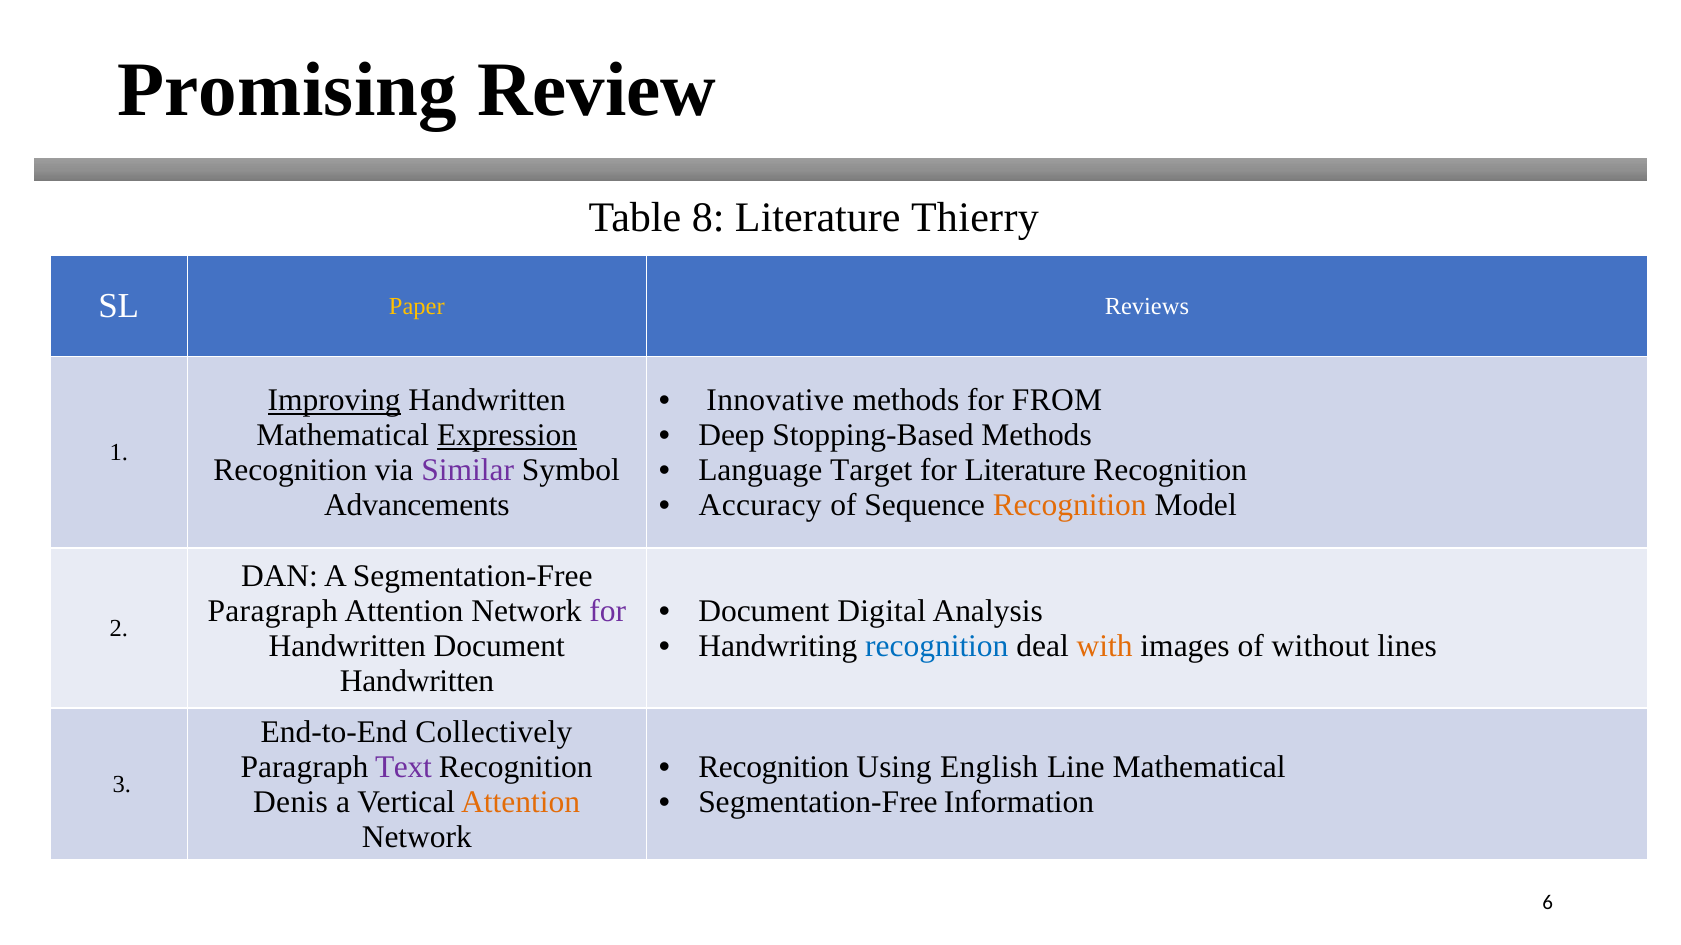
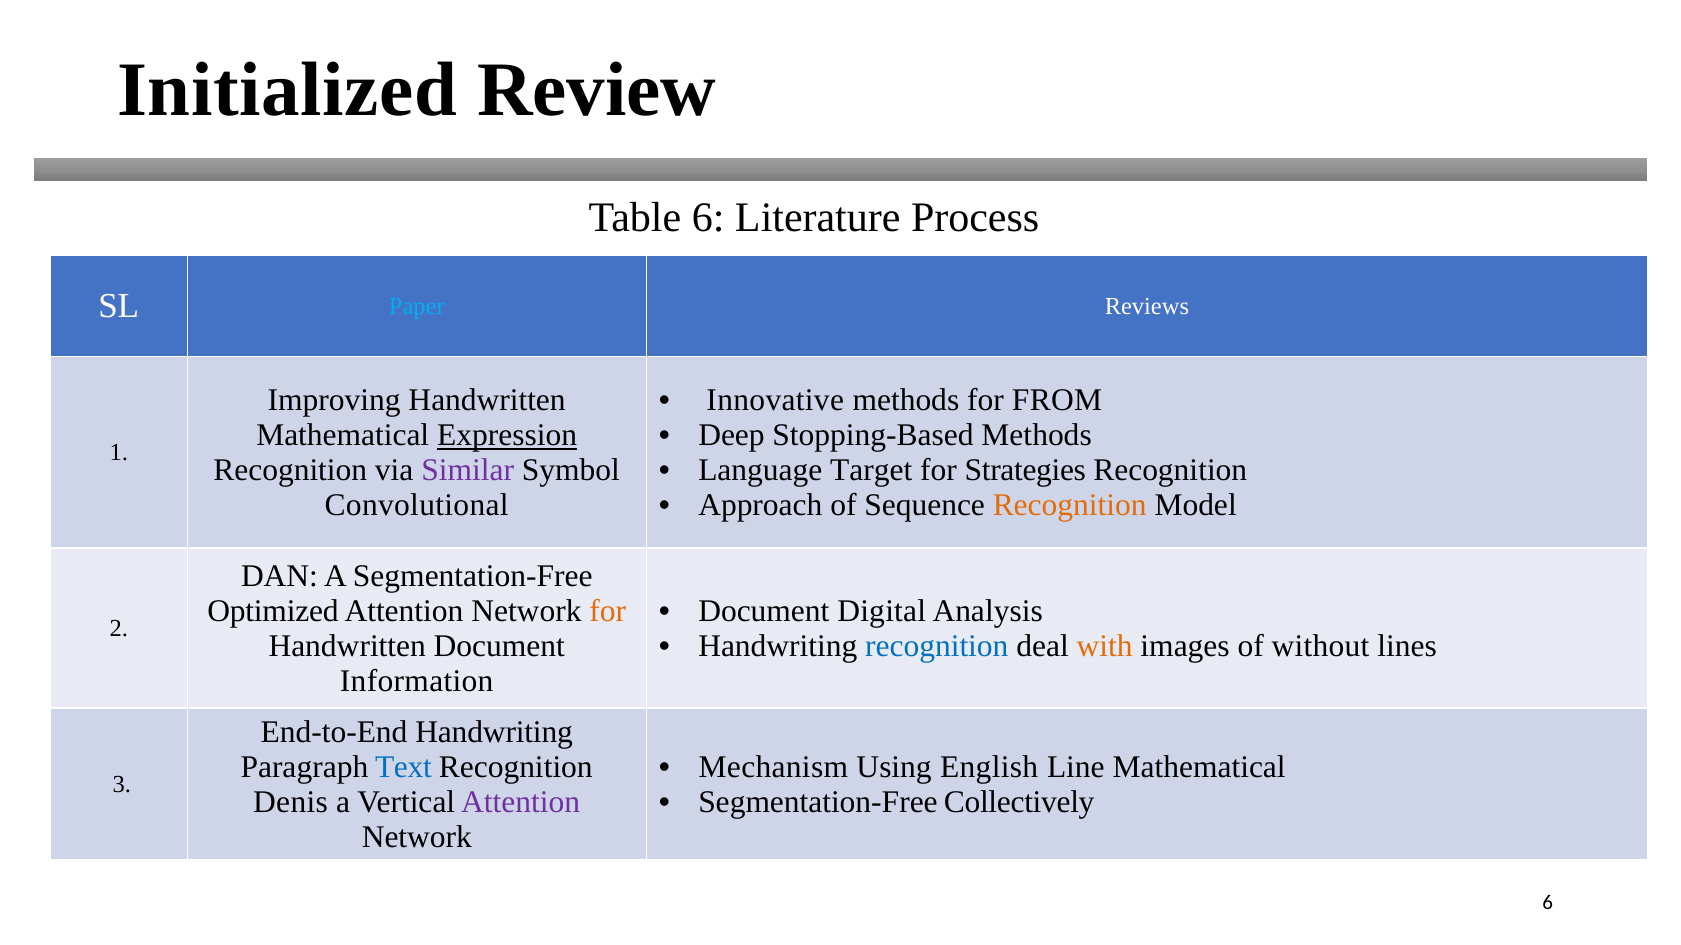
Promising: Promising -> Initialized (287, 90)
Table 8: 8 -> 6 (708, 218)
Thierry: Thierry -> Process (975, 218)
Paper colour: yellow -> light blue (417, 306)
Improving underline: present -> none (334, 401)
for Literature: Literature -> Strategies (1025, 470)
Advancements: Advancements -> Convolutional (417, 505)
Accuracy: Accuracy -> Approach (760, 505)
Paragraph: Paragraph -> Optimized (273, 611)
for colour: purple -> orange (608, 611)
Handwritten: Handwritten -> Information (417, 681)
End-to-End Collectively: Collectively -> Handwriting (494, 733)
Text colour: purple -> blue (403, 767)
Recognition: Recognition -> Mechanism (773, 767)
Attention colour: orange -> purple (521, 802)
Information: Information -> Collectively (1019, 802)
